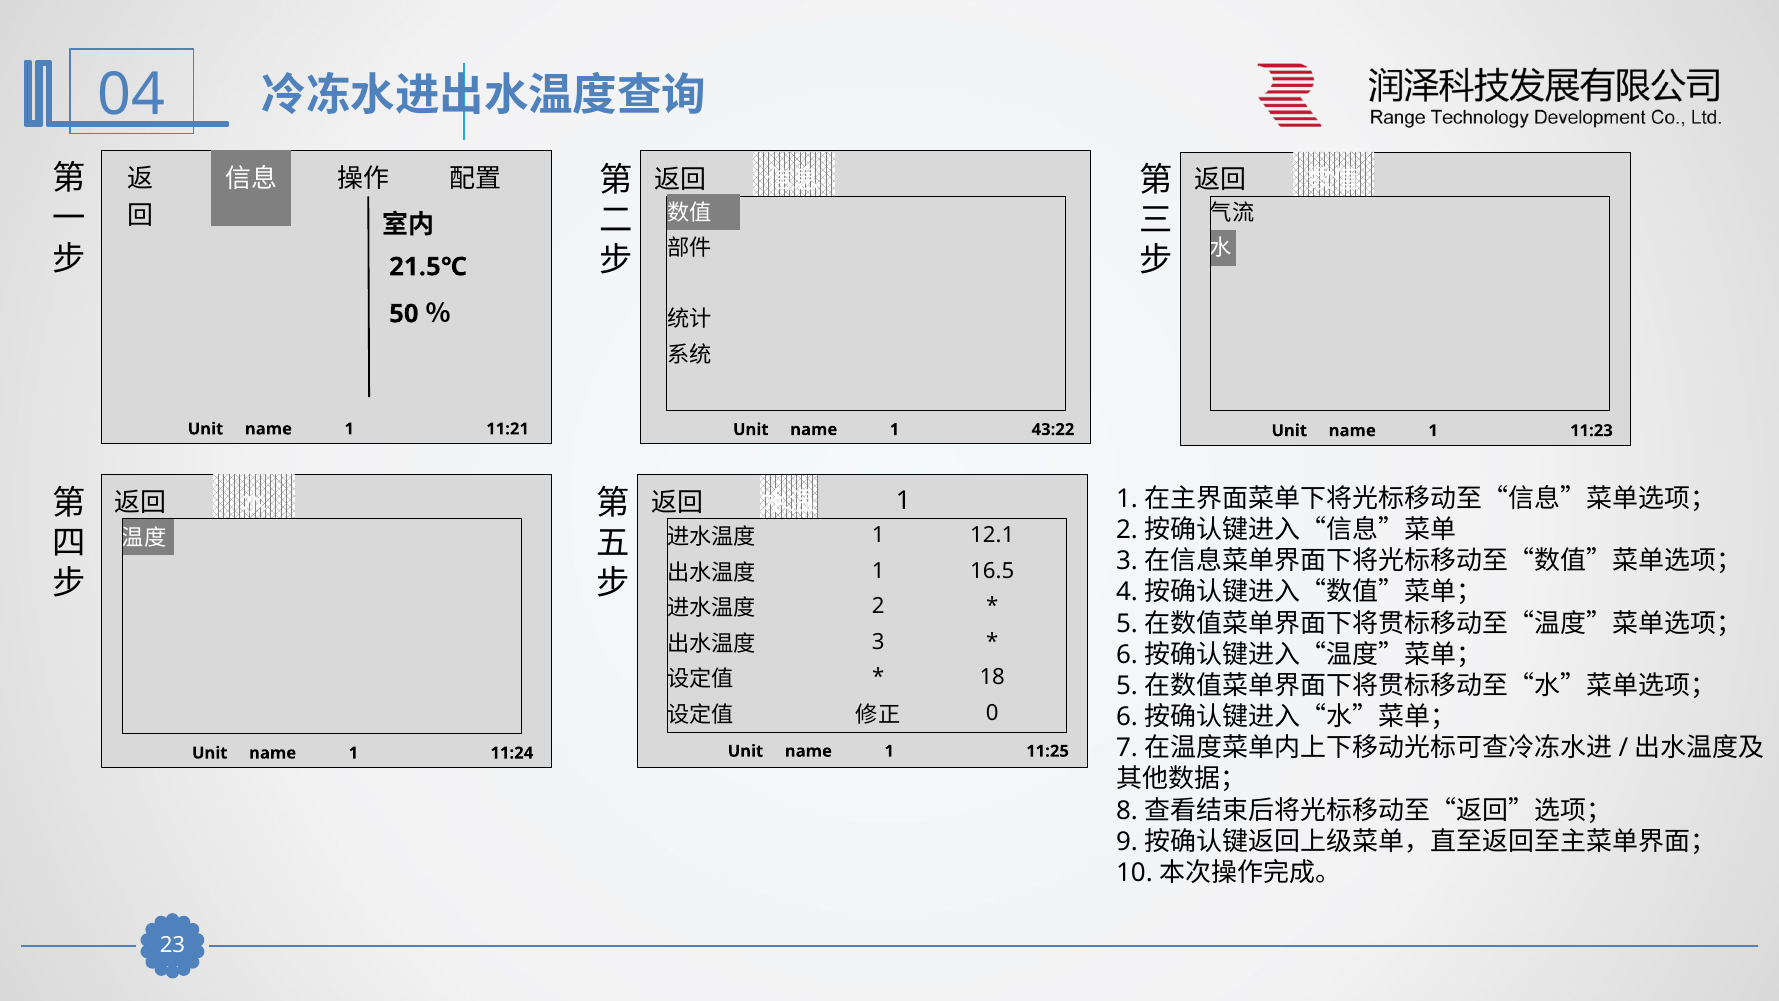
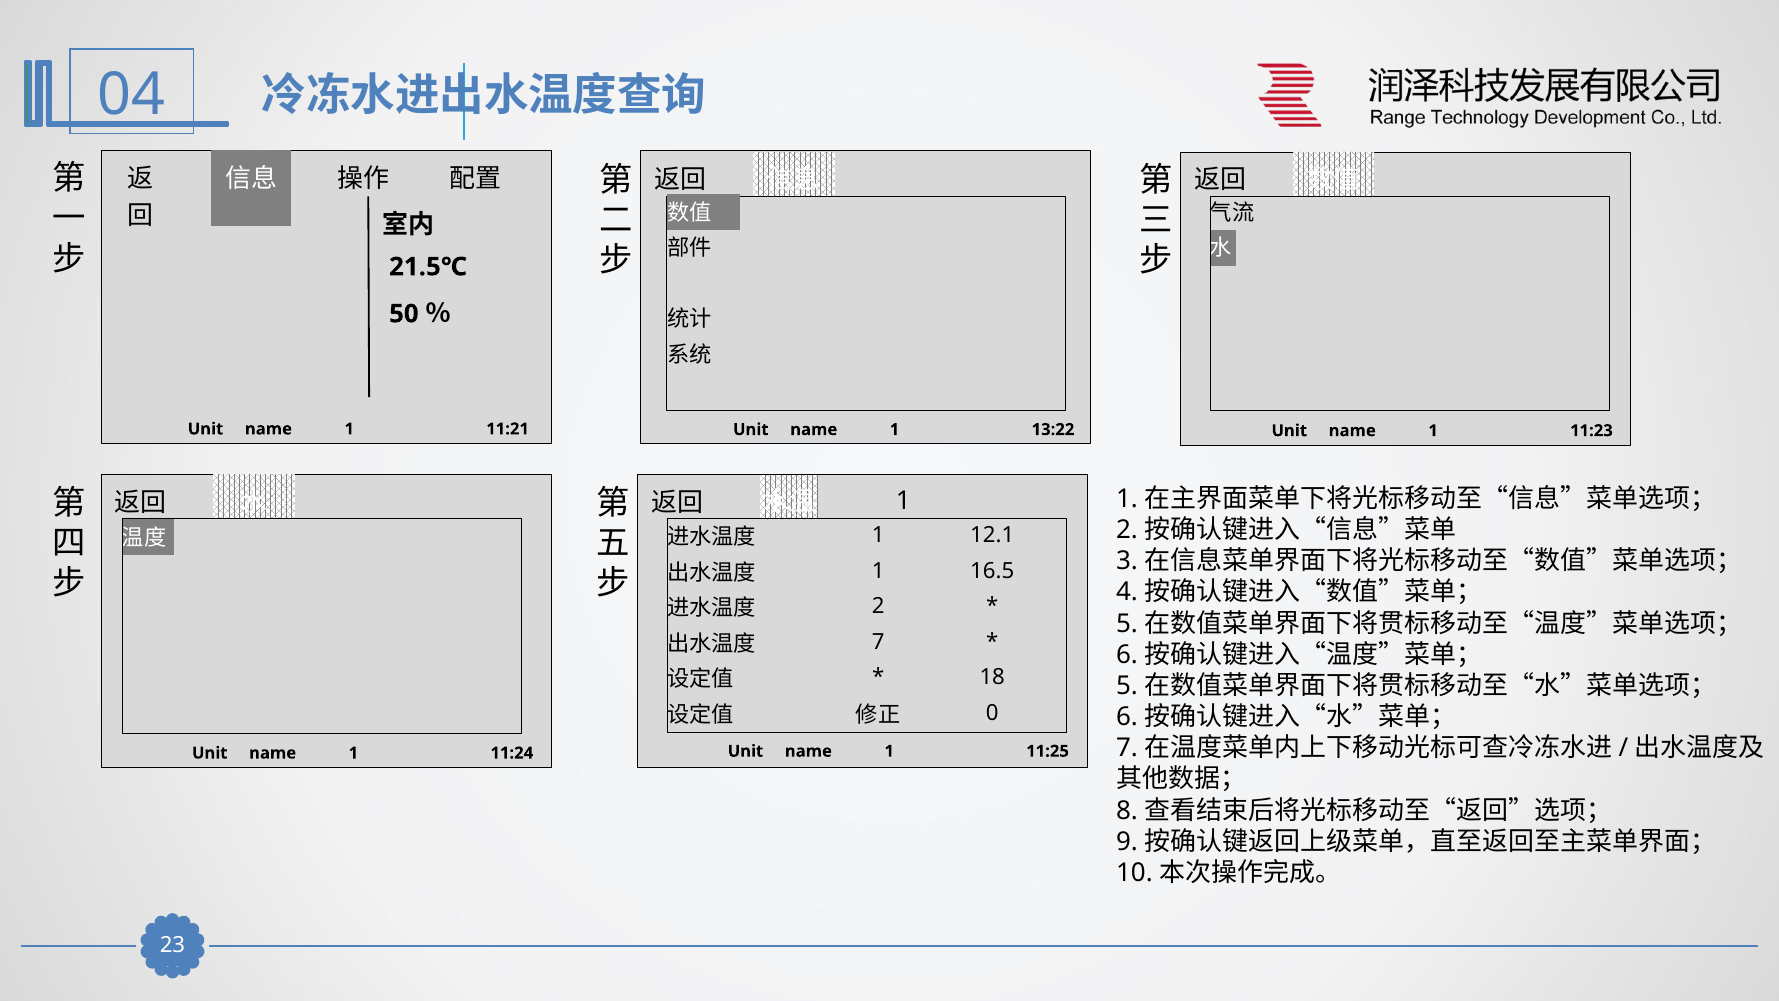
43:22: 43:22 -> 13:22 (1053, 429)
3: 3 -> 7 (878, 642)
